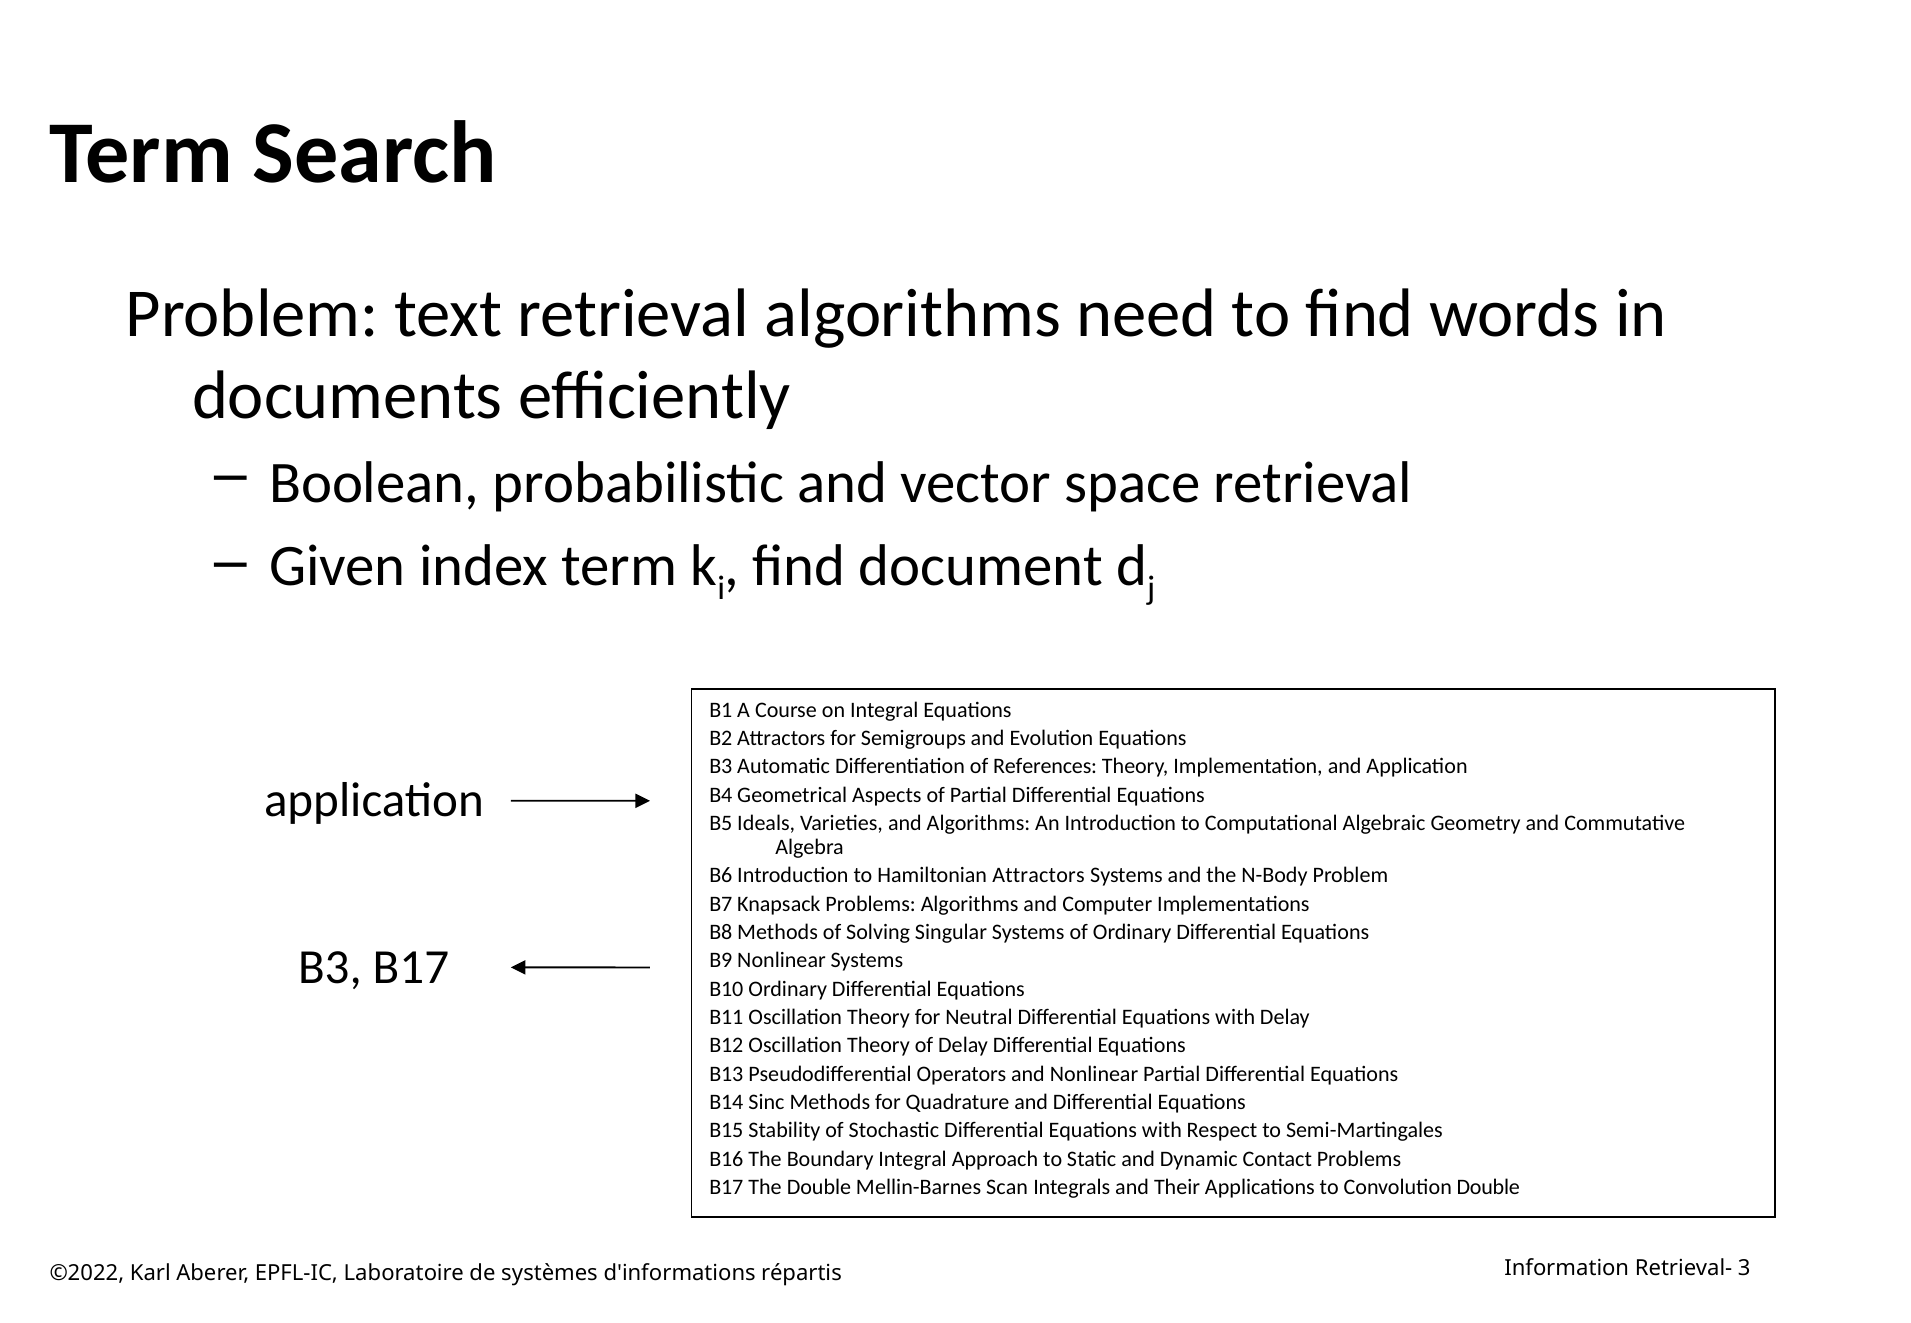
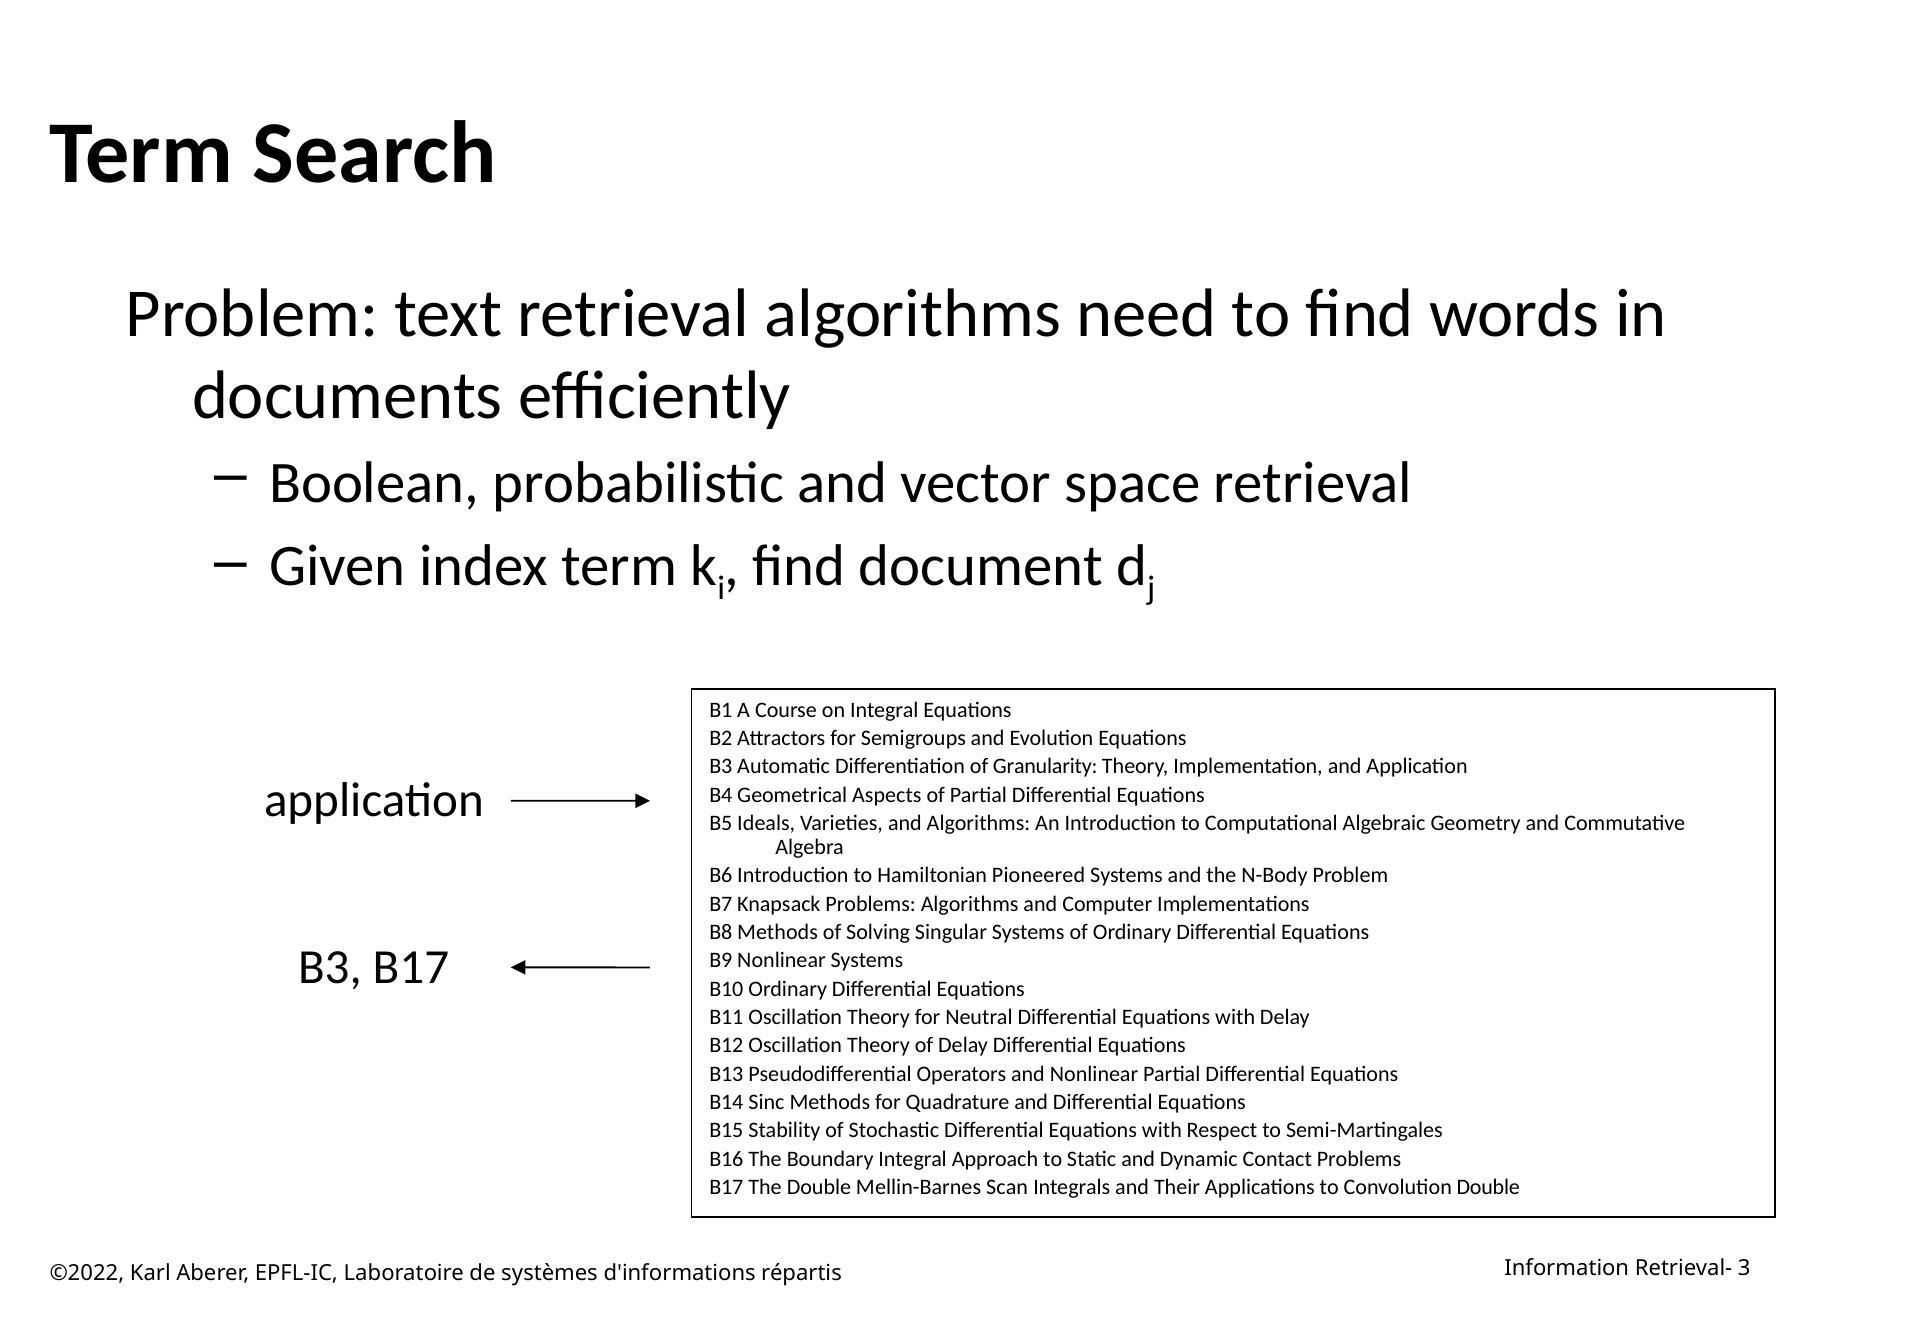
References: References -> Granularity (1045, 767)
Hamiltonian Attractors: Attractors -> Pioneered (1039, 876)
